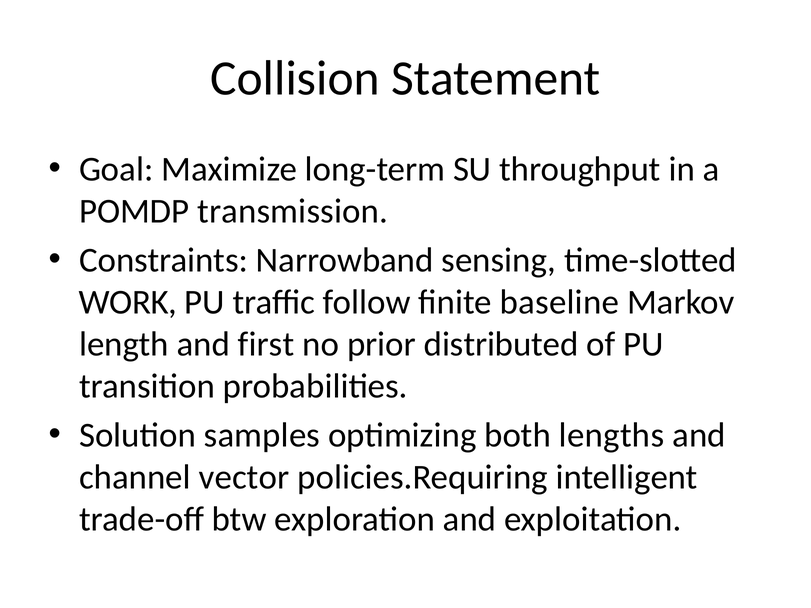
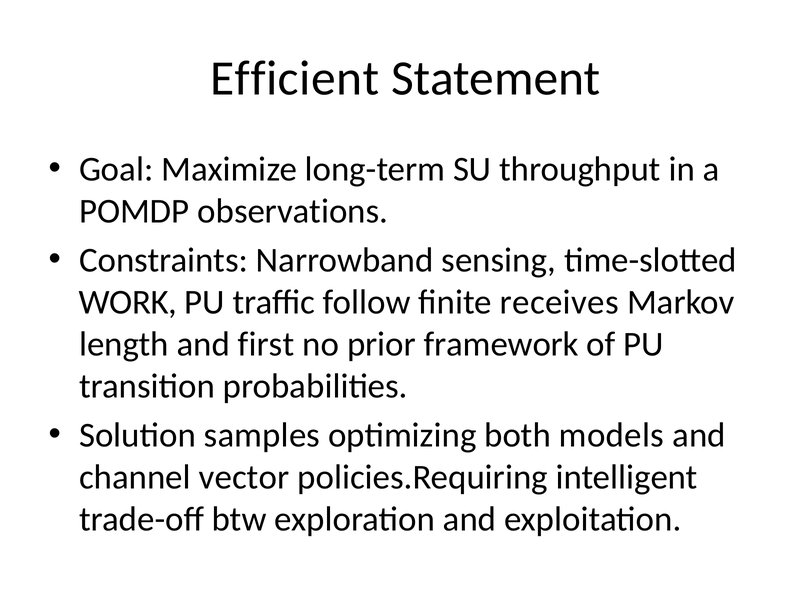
Collision: Collision -> Efficient (295, 79)
transmission: transmission -> observations (293, 211)
baseline: baseline -> receives (559, 302)
distributed: distributed -> framework (501, 344)
lengths: lengths -> models (612, 435)
